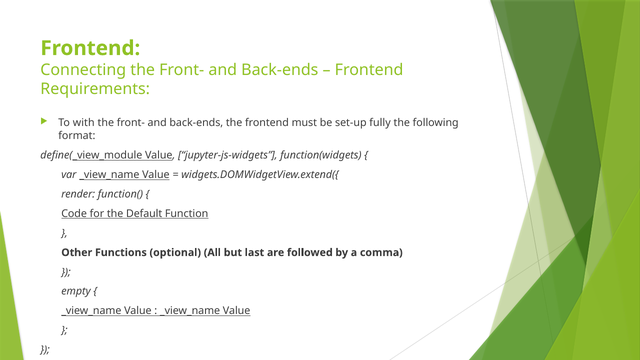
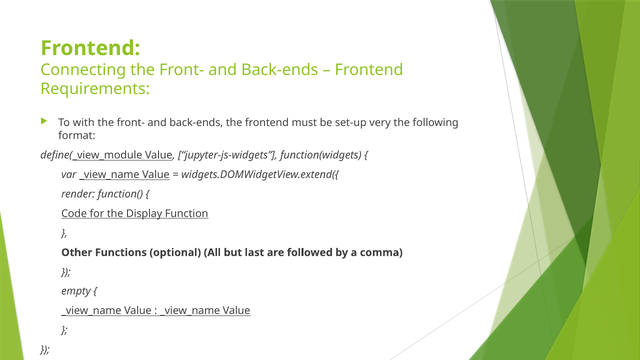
fully: fully -> very (380, 123)
Default: Default -> Display (144, 214)
